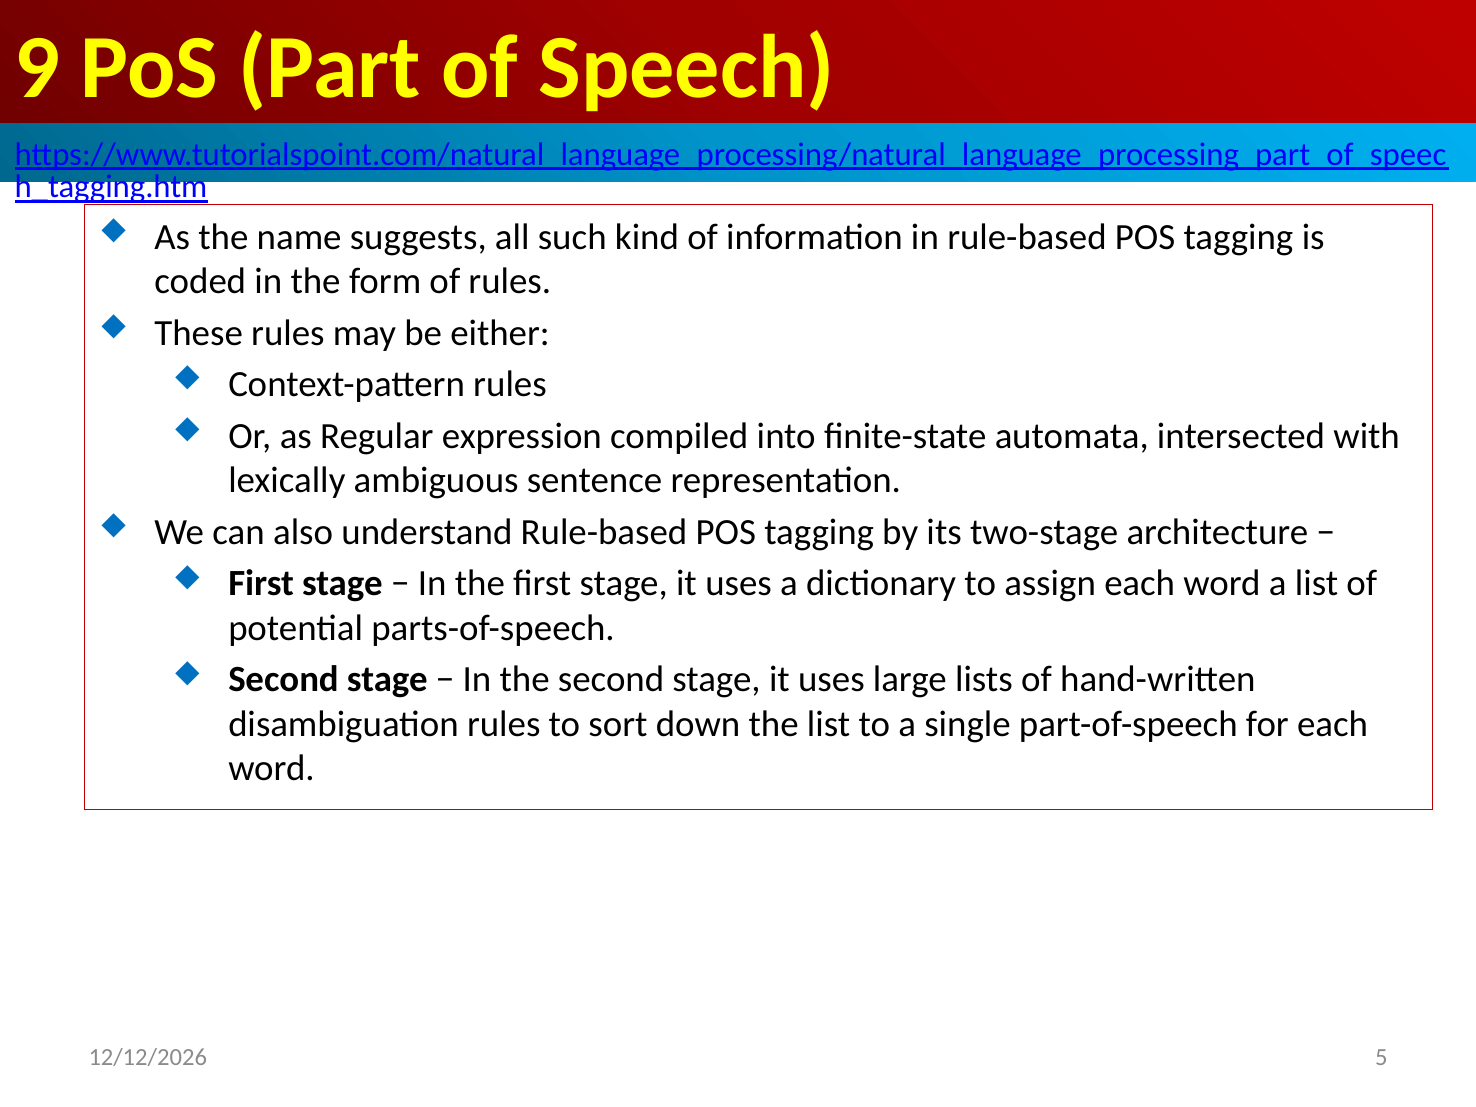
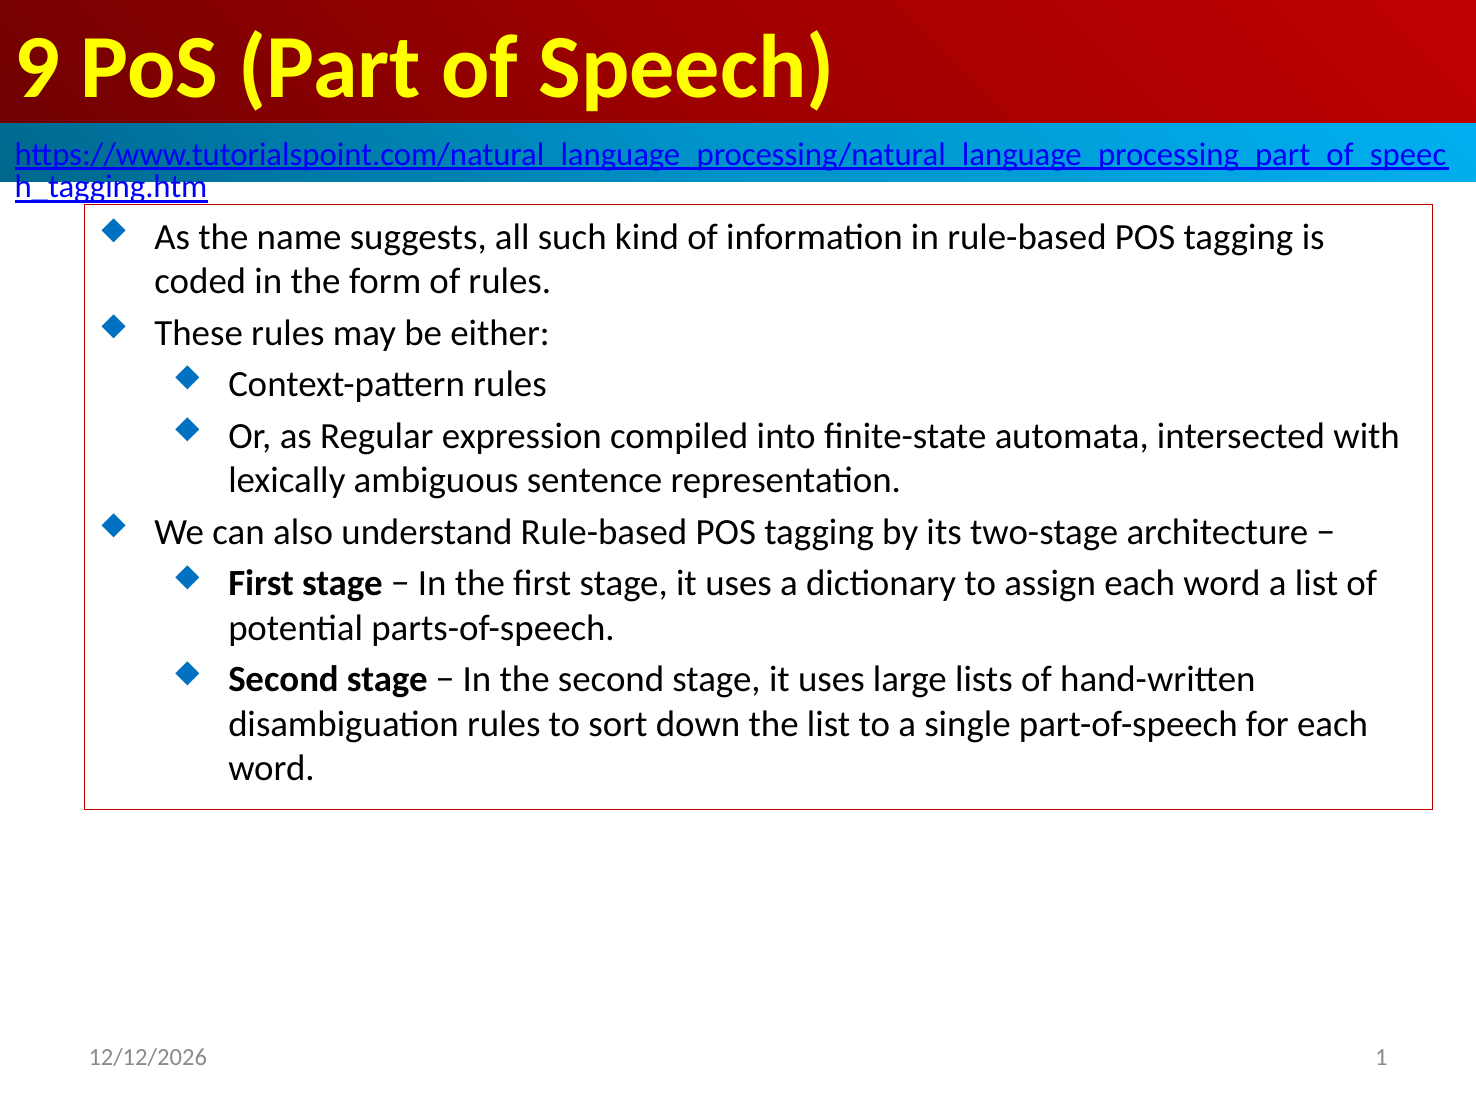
5: 5 -> 1 (1381, 1057)
